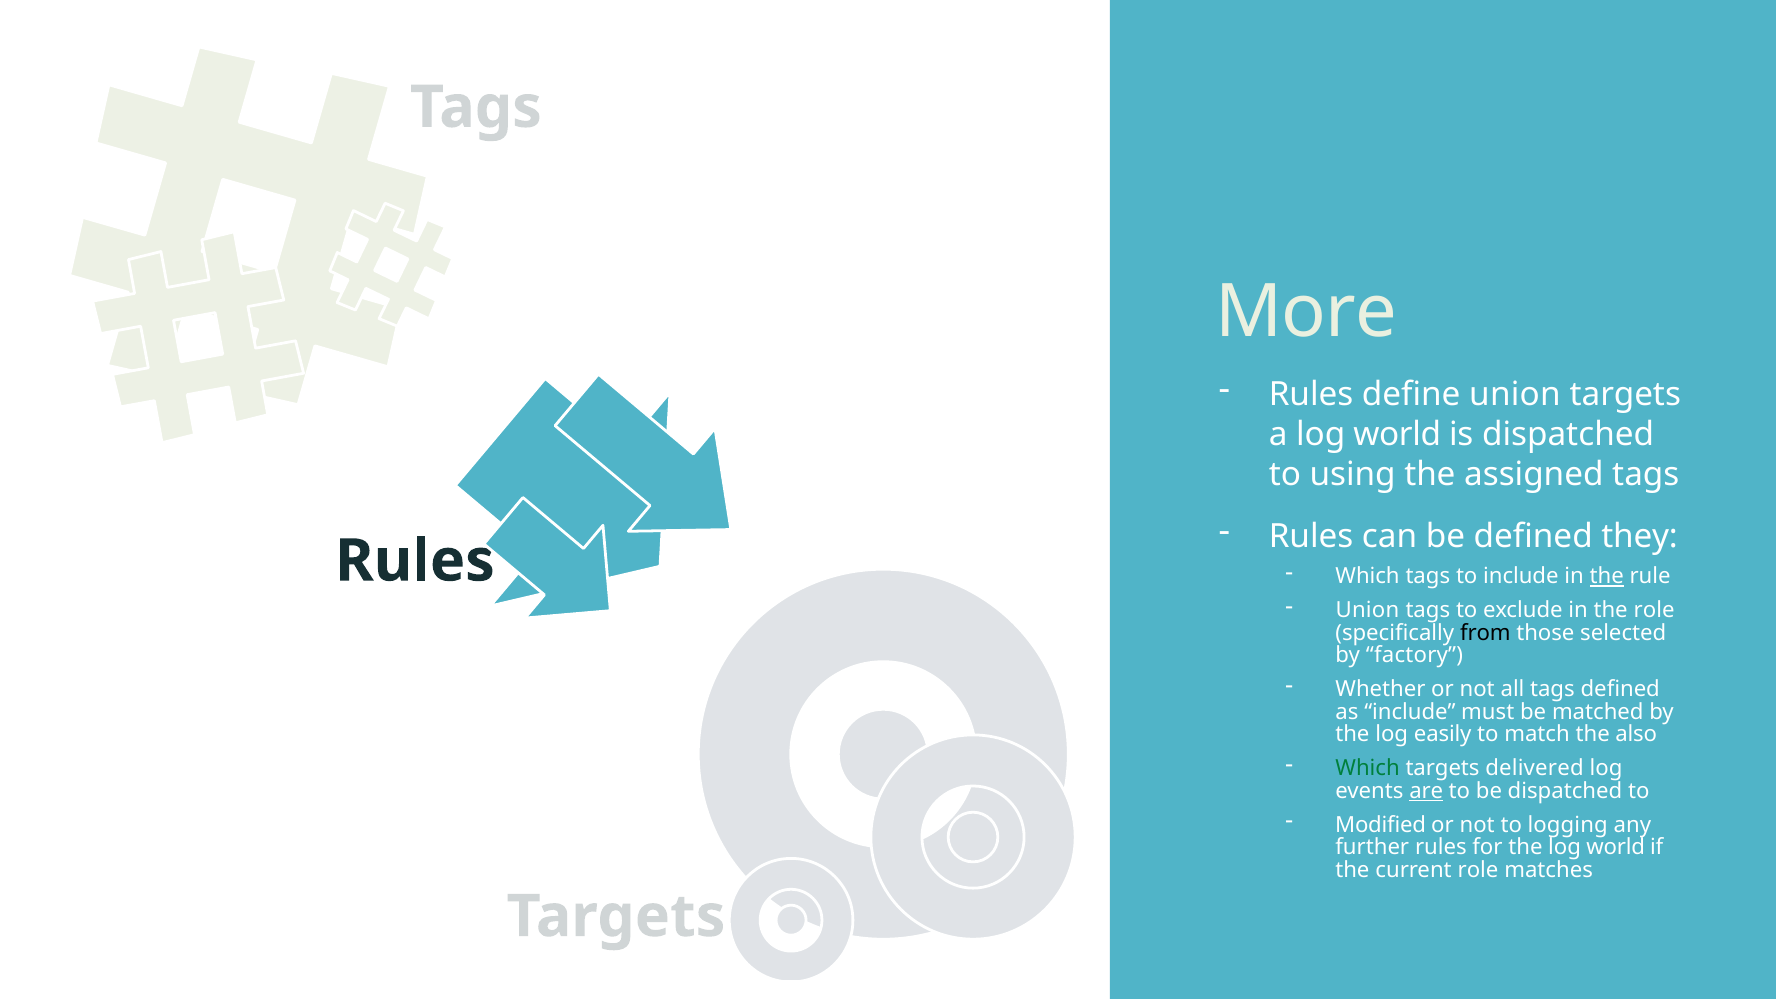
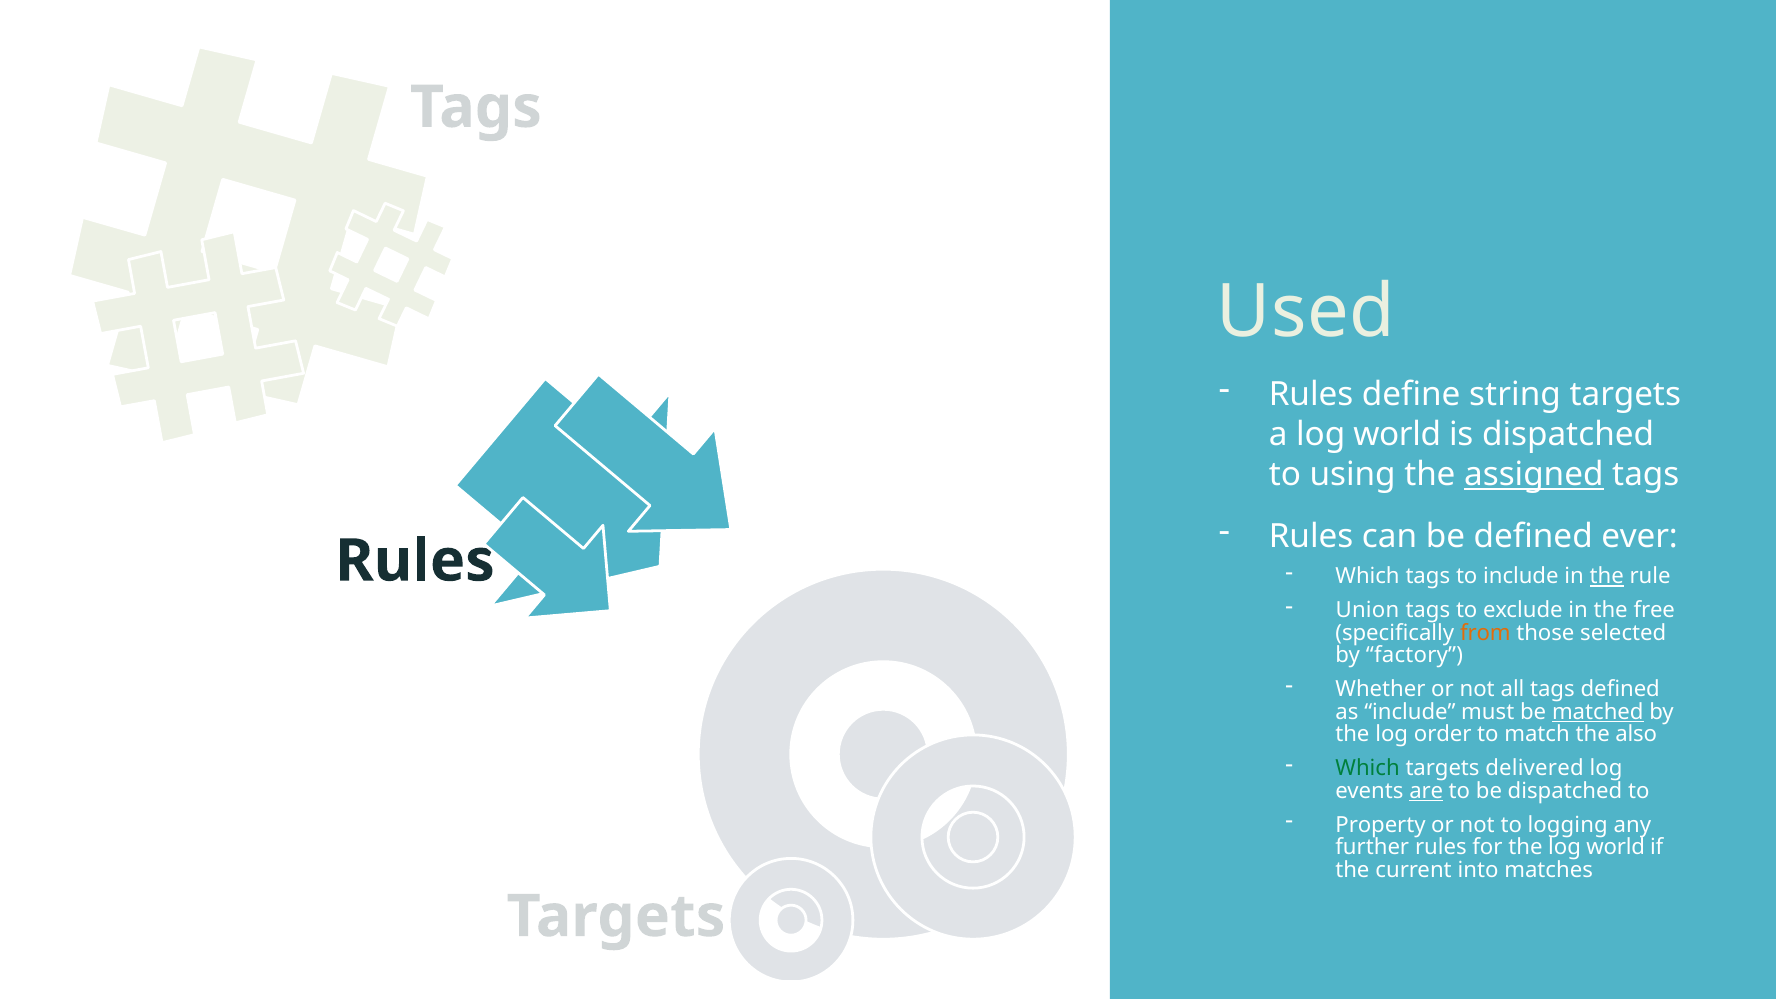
More: More -> Used (1306, 312)
define union: union -> string (1515, 395)
assigned underline: none -> present (1534, 475)
they: they -> ever (1640, 537)
the role: role -> free (1654, 610)
from colour: black -> orange (1485, 633)
matched underline: none -> present (1598, 712)
easily: easily -> order (1443, 735)
Modified: Modified -> Property (1381, 825)
current role: role -> into (1478, 870)
